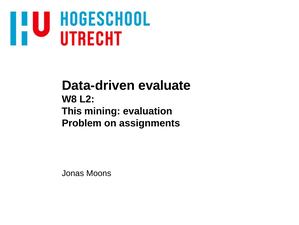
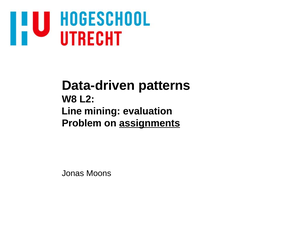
evaluate: evaluate -> patterns (164, 85)
This: This -> Line (72, 111)
assignments underline: none -> present (150, 123)
